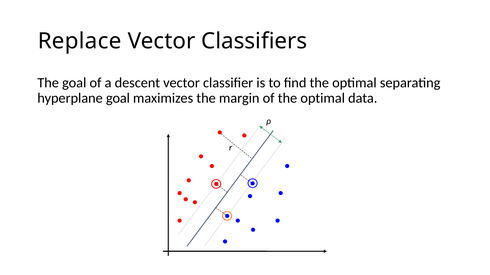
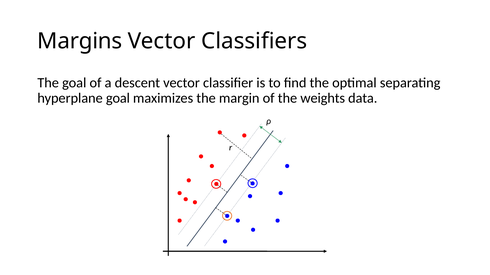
Replace: Replace -> Margins (80, 41)
of the optimal: optimal -> weights (323, 98)
